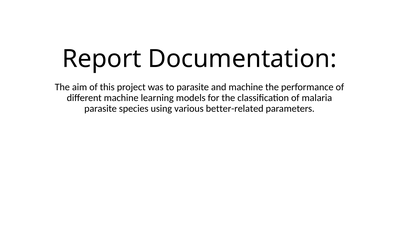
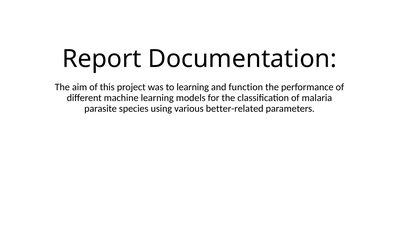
to parasite: parasite -> learning (193, 87)
and machine: machine -> function (246, 87)
